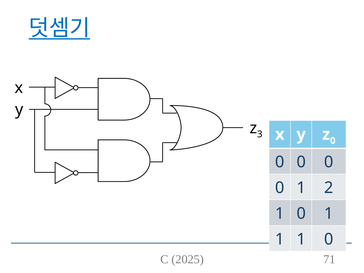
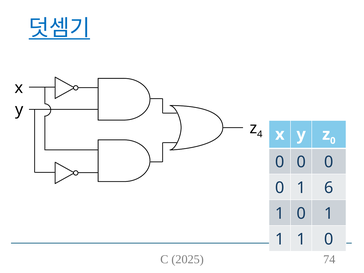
3: 3 -> 4 (260, 134)
2: 2 -> 6 (329, 188)
71: 71 -> 74 (329, 259)
